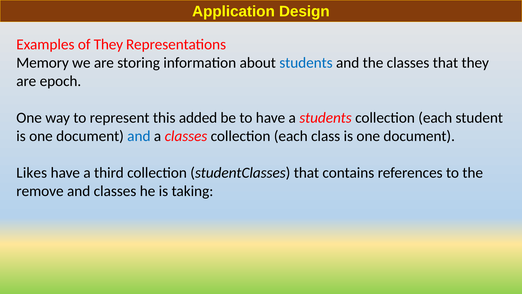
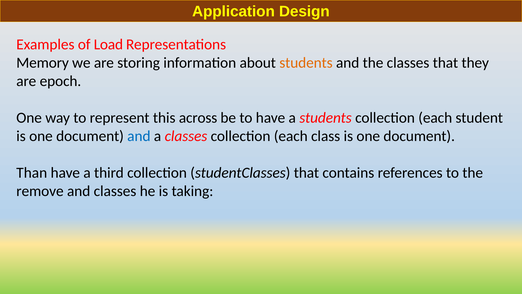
of They: They -> Load (108, 45)
students colour: blue -> orange (306, 63)
added: added -> across (198, 118)
Likes: Likes -> Than (32, 173)
